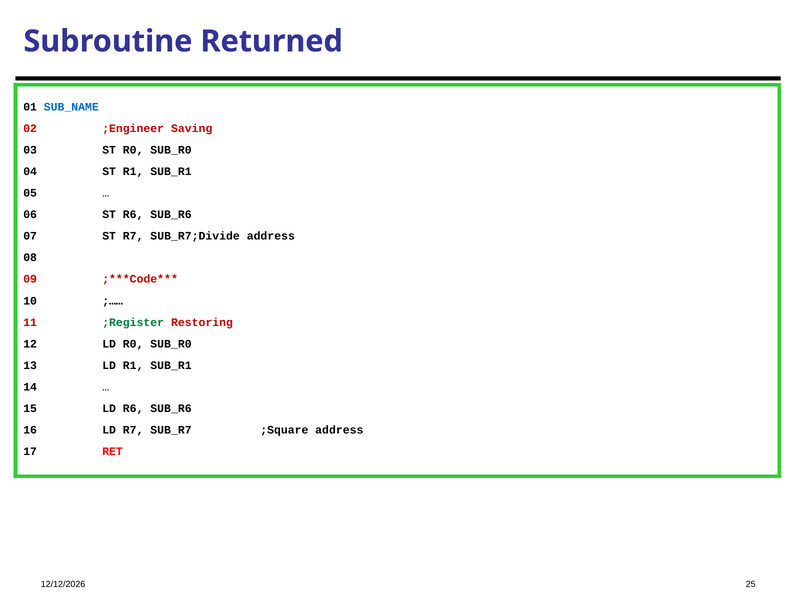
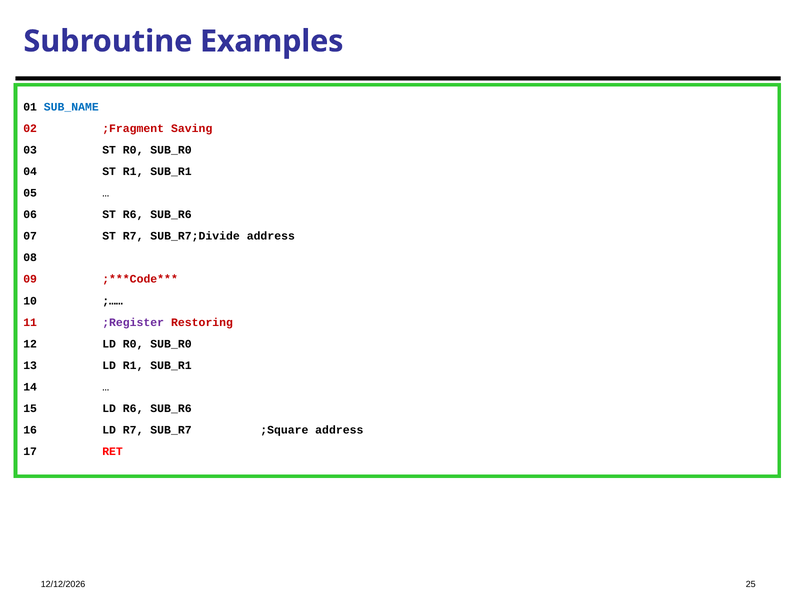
Returned: Returned -> Examples (272, 41)
;Engineer: ;Engineer -> ;Fragment (133, 129)
;Register colour: green -> purple (133, 323)
